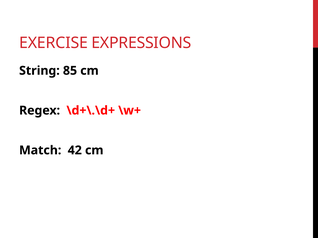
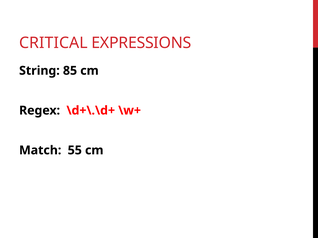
EXERCISE: EXERCISE -> CRITICAL (53, 43)
42: 42 -> 55 (75, 151)
